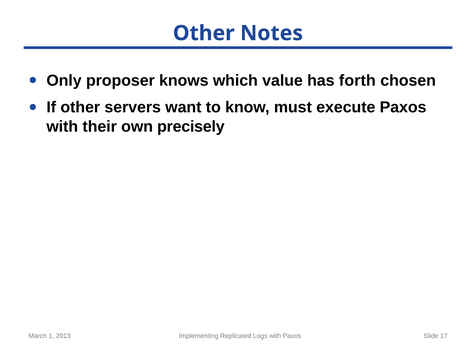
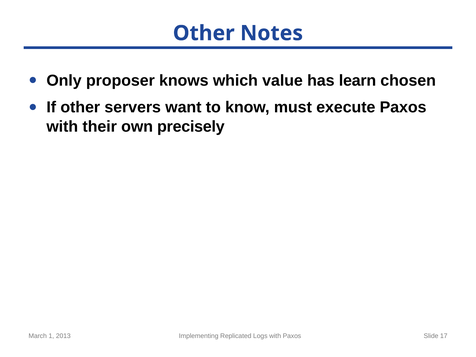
forth: forth -> learn (358, 80)
